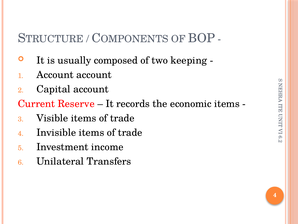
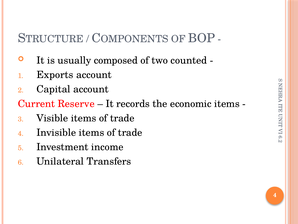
keeping: keeping -> counted (189, 60)
Account: Account -> Exports (55, 75)
